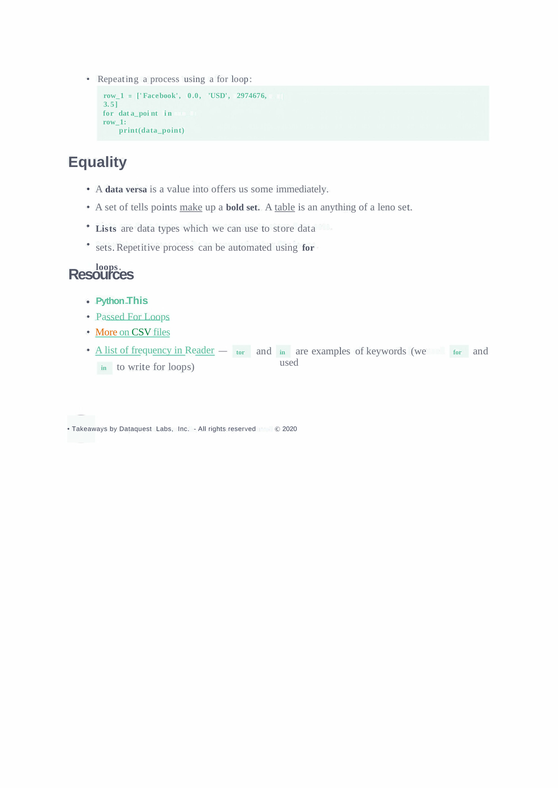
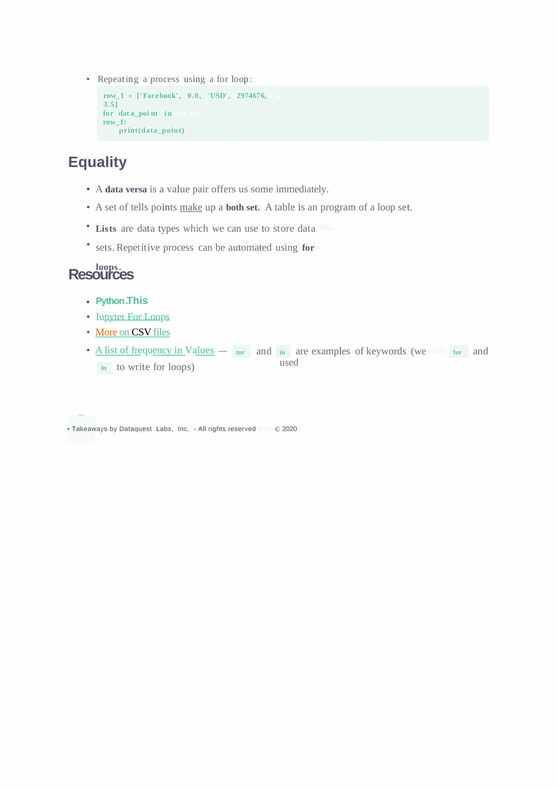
into: into -> pair (201, 189)
bold: bold -> both (235, 208)
table underline: present -> none (285, 207)
anything: anything -> program (338, 207)
a leno: leno -> loop (386, 207)
Passed: Passed -> Iupyter (110, 317)
CSV colour: green -> black (142, 332)
Reader: Reader -> Values (200, 350)
